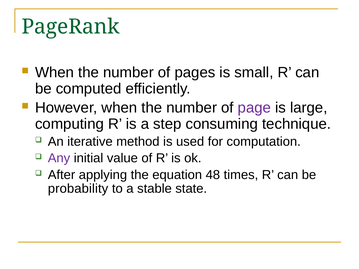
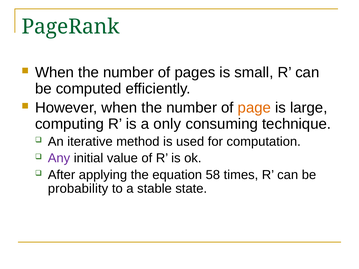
page colour: purple -> orange (254, 108)
step: step -> only (167, 124)
48: 48 -> 58 (213, 175)
